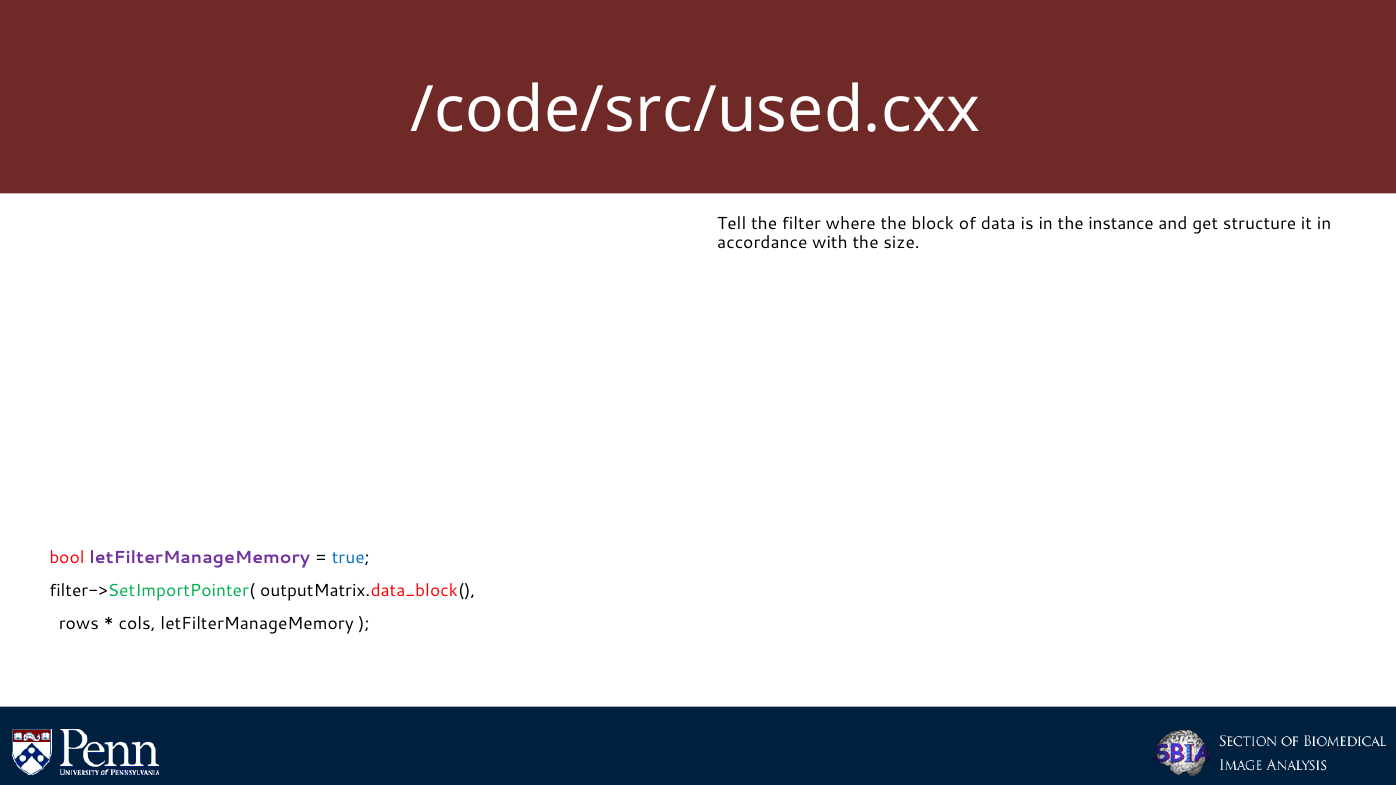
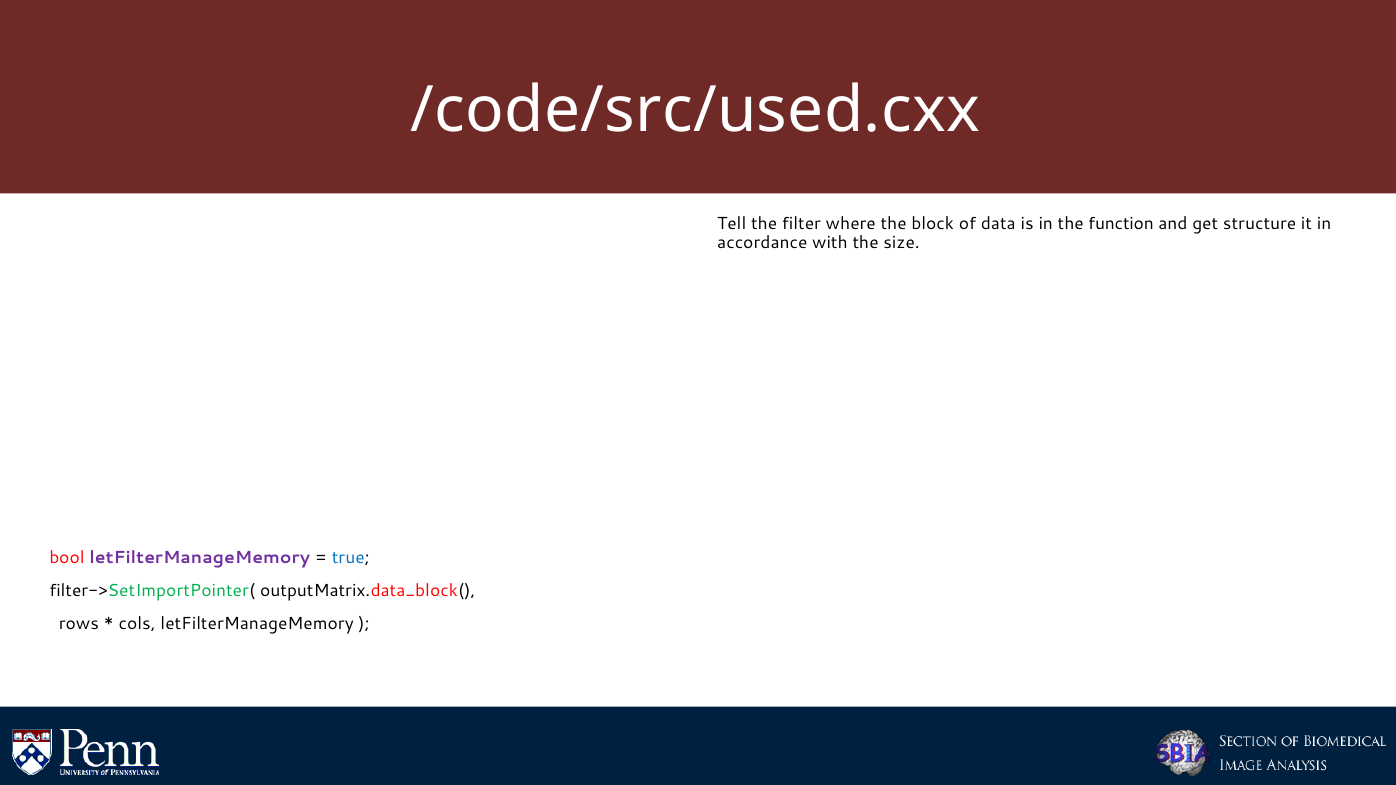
instance: instance -> function (1121, 224)
